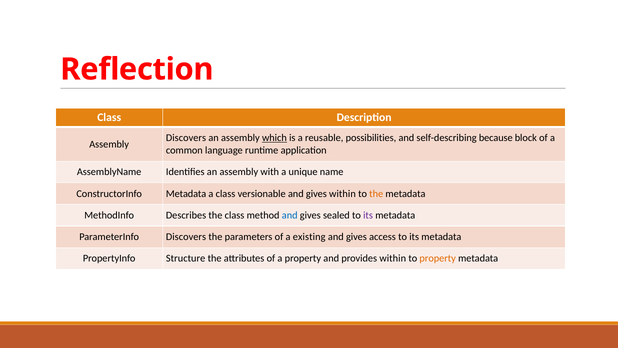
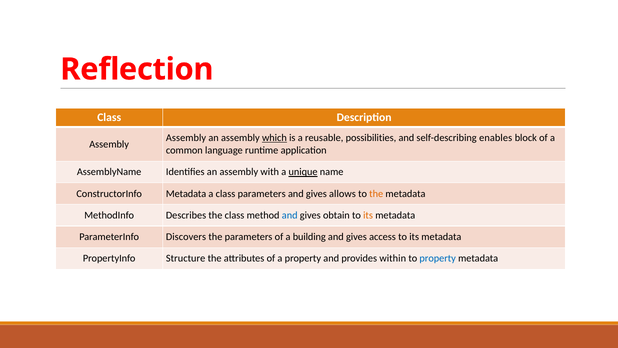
Discovers: Discovers -> Assembly (186, 138)
because: because -> enables (496, 138)
unique underline: none -> present (303, 172)
class versionable: versionable -> parameters (262, 193)
gives within: within -> allows (342, 193)
sealed: sealed -> obtain (336, 215)
its colour: purple -> orange (368, 215)
existing: existing -> building (309, 237)
property colour: orange -> blue (438, 258)
